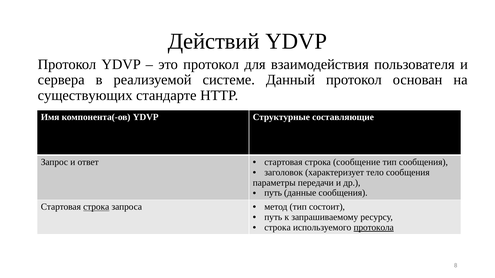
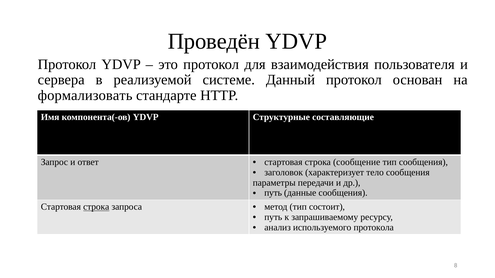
Действий: Действий -> Проведён (214, 42)
существующих: существующих -> формализовать (85, 96)
строка: строка -> анализ (278, 228)
протокола underline: present -> none (374, 228)
